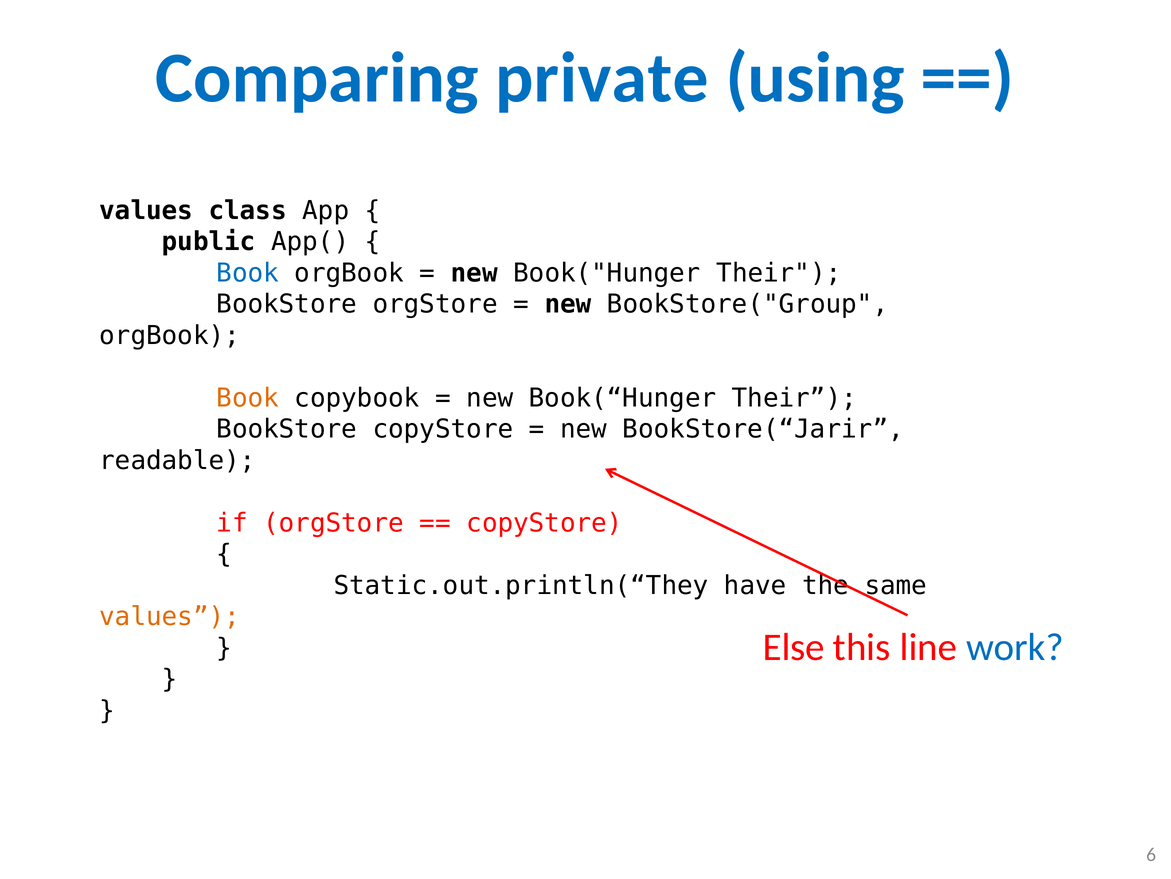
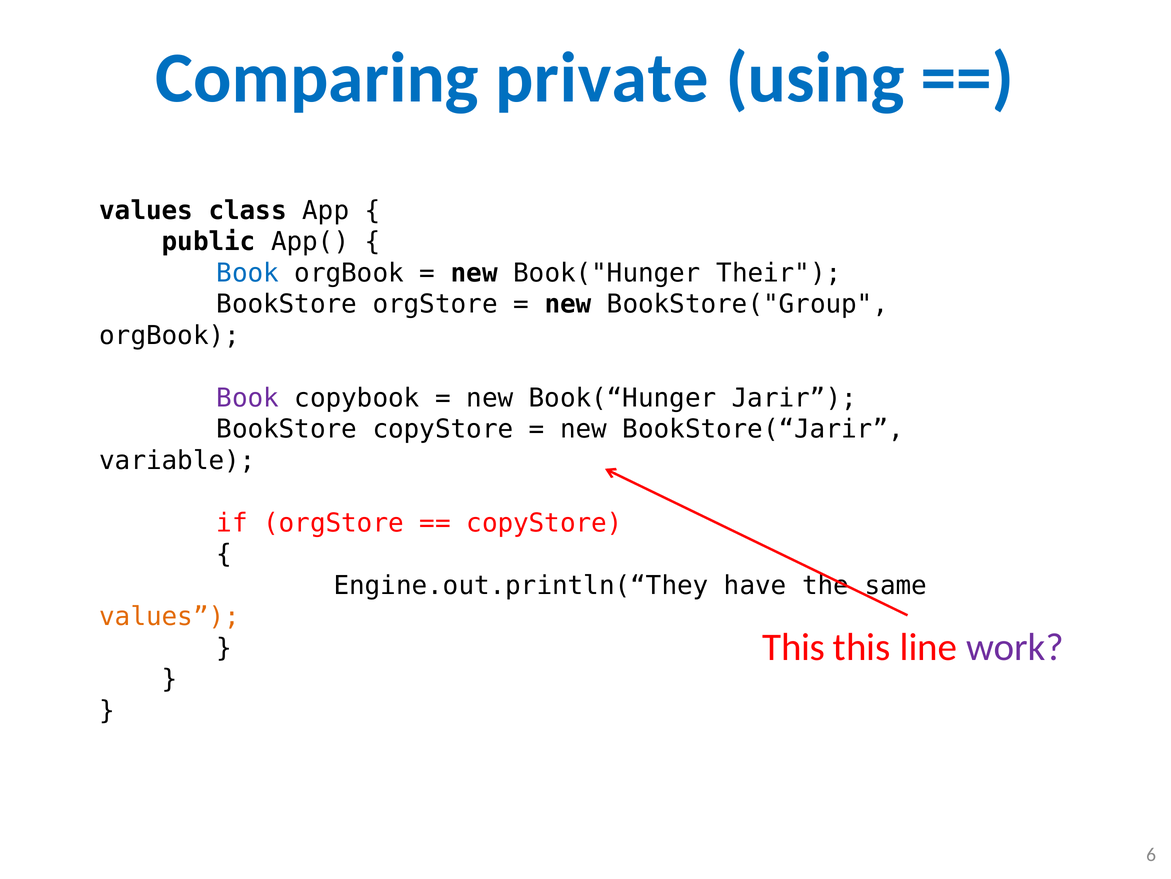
Book colour: orange -> purple (248, 398)
Book(“Hunger Their: Their -> Jarir (794, 398)
readable: readable -> variable (177, 460)
Static.out.println(“They: Static.out.println(“They -> Engine.out.println(“They (521, 585)
Else: Else -> This (794, 647)
work colour: blue -> purple (1015, 647)
